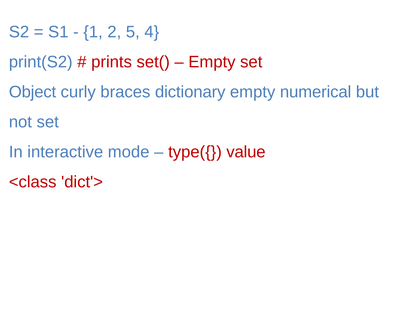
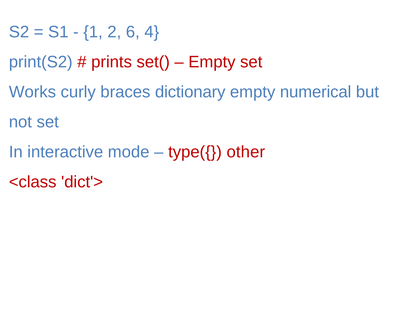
5: 5 -> 6 (133, 32)
Object: Object -> Works (32, 92)
value: value -> other (246, 152)
